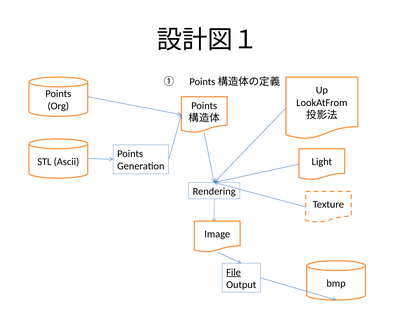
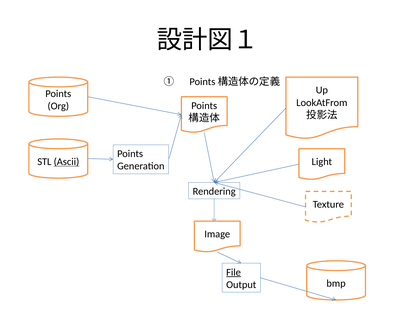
Ascii underline: none -> present (67, 162)
